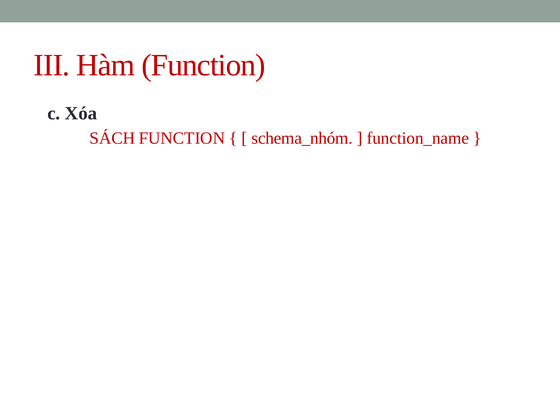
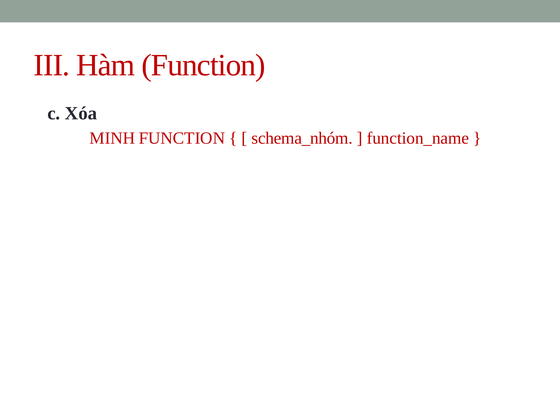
SÁCH: SÁCH -> MINH (112, 138)
